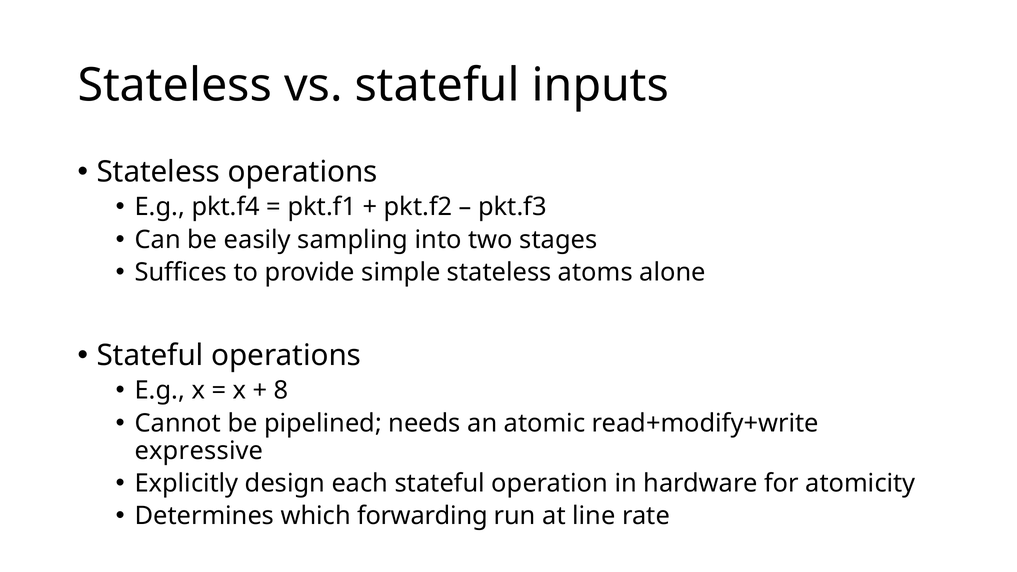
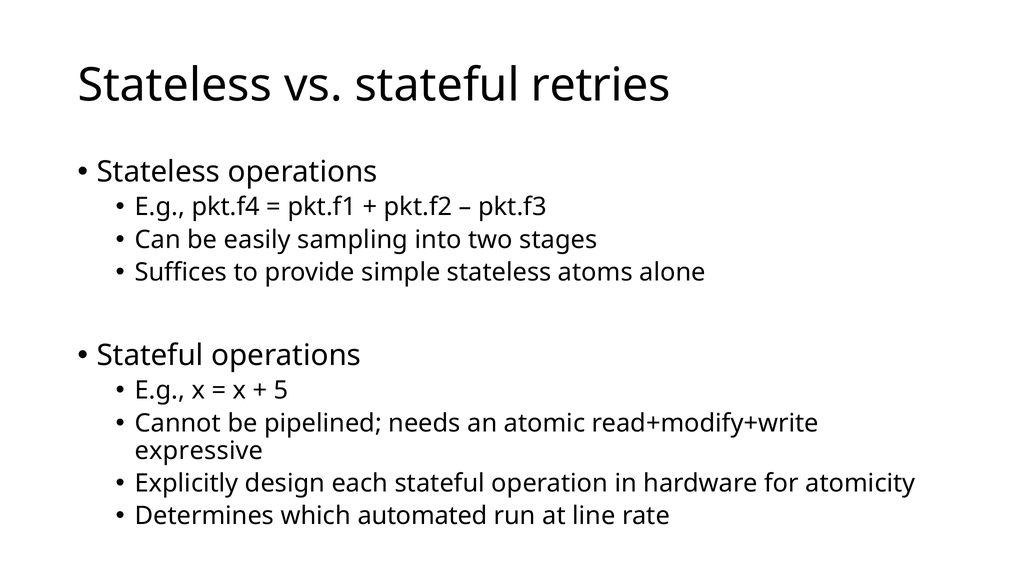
inputs: inputs -> retries (601, 85)
8: 8 -> 5 (281, 390)
forwarding: forwarding -> automated (422, 516)
